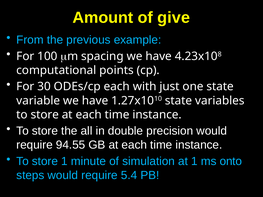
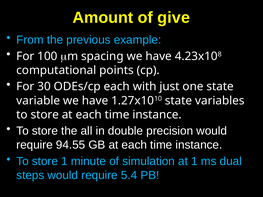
onto: onto -> dual (231, 161)
